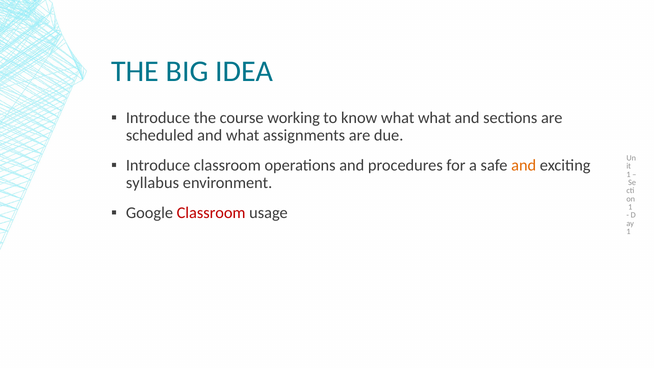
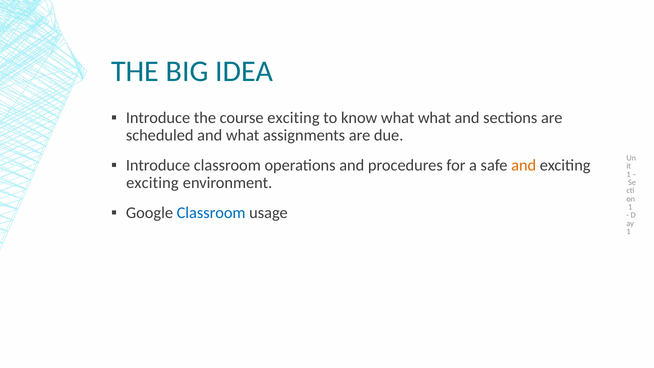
course working: working -> exciting (293, 118)
syllabus: syllabus -> exciting (152, 183)
Classroom colour: red -> blue (211, 213)
